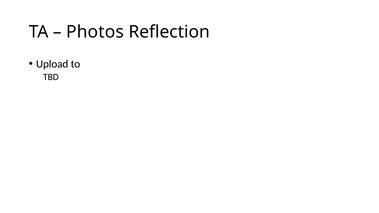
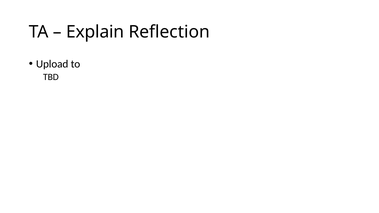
Photos: Photos -> Explain (95, 32)
